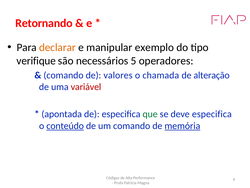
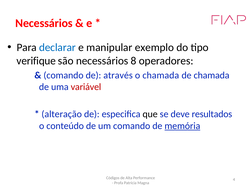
Retornando: Retornando -> Necessários (44, 23)
declarar colour: orange -> blue (57, 47)
5: 5 -> 8 (134, 61)
valores: valores -> através (118, 75)
de alteração: alteração -> chamada (212, 75)
apontada: apontada -> alteração (62, 114)
que colour: green -> black (150, 114)
deve especifica: especifica -> resultados (212, 114)
conteúdo underline: present -> none (65, 125)
